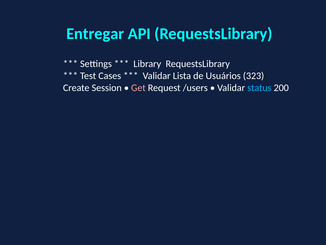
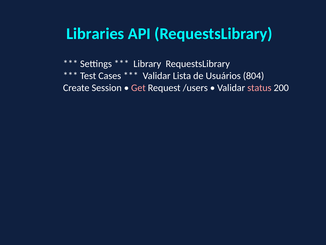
Entregar: Entregar -> Libraries (95, 34)
323: 323 -> 804 (254, 76)
status colour: light blue -> pink (259, 88)
